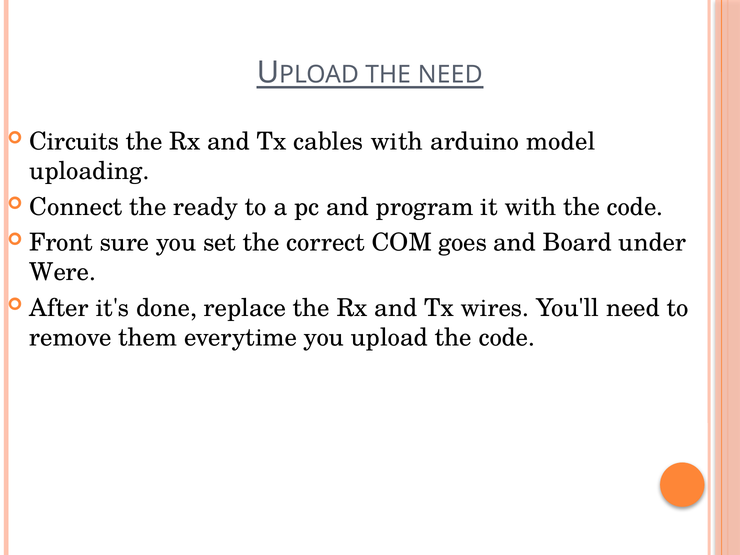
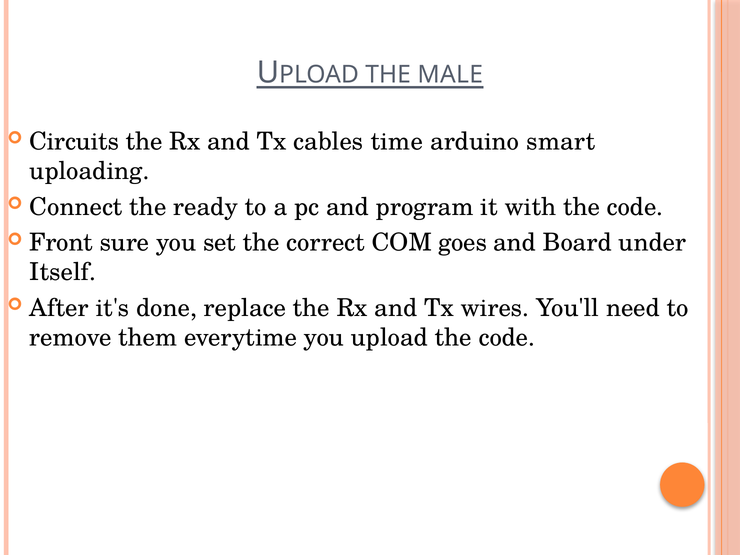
THE NEED: NEED -> MALE (450, 75)
cables with: with -> time (397, 142)
model: model -> smart (561, 142)
Were: Were -> Itself (63, 272)
